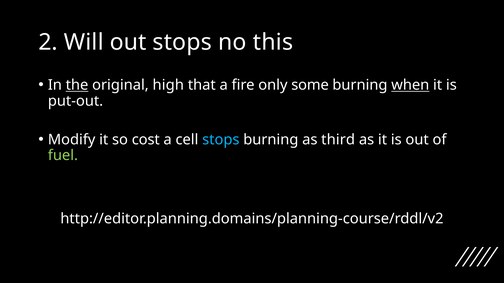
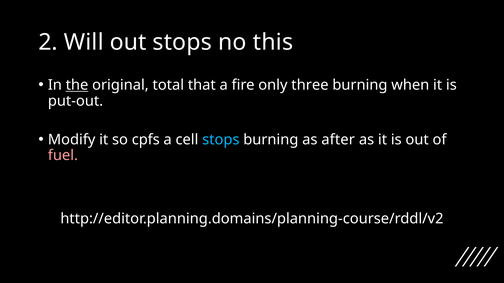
high: high -> total (168, 85)
some: some -> three (310, 85)
when underline: present -> none (410, 85)
cost: cost -> cpfs (146, 140)
third: third -> after (338, 140)
fuel colour: light green -> pink (63, 156)
